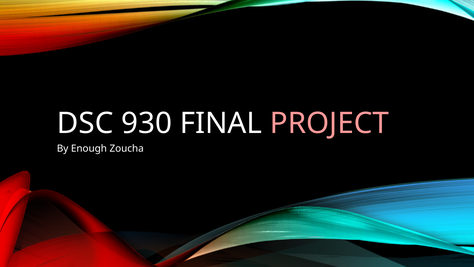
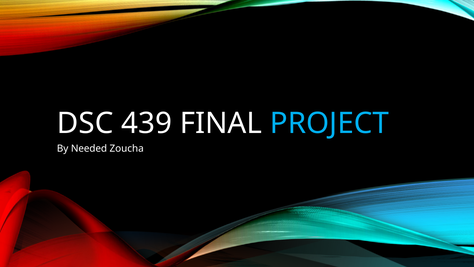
930: 930 -> 439 (147, 123)
PROJECT colour: pink -> light blue (329, 123)
Enough: Enough -> Needed (89, 148)
